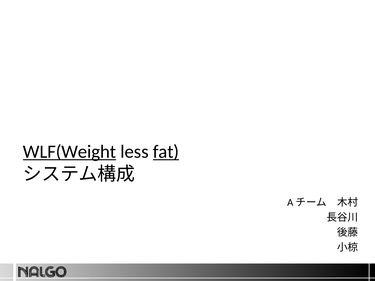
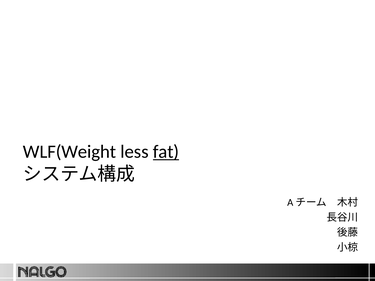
WLF(Weight underline: present -> none (70, 152)
